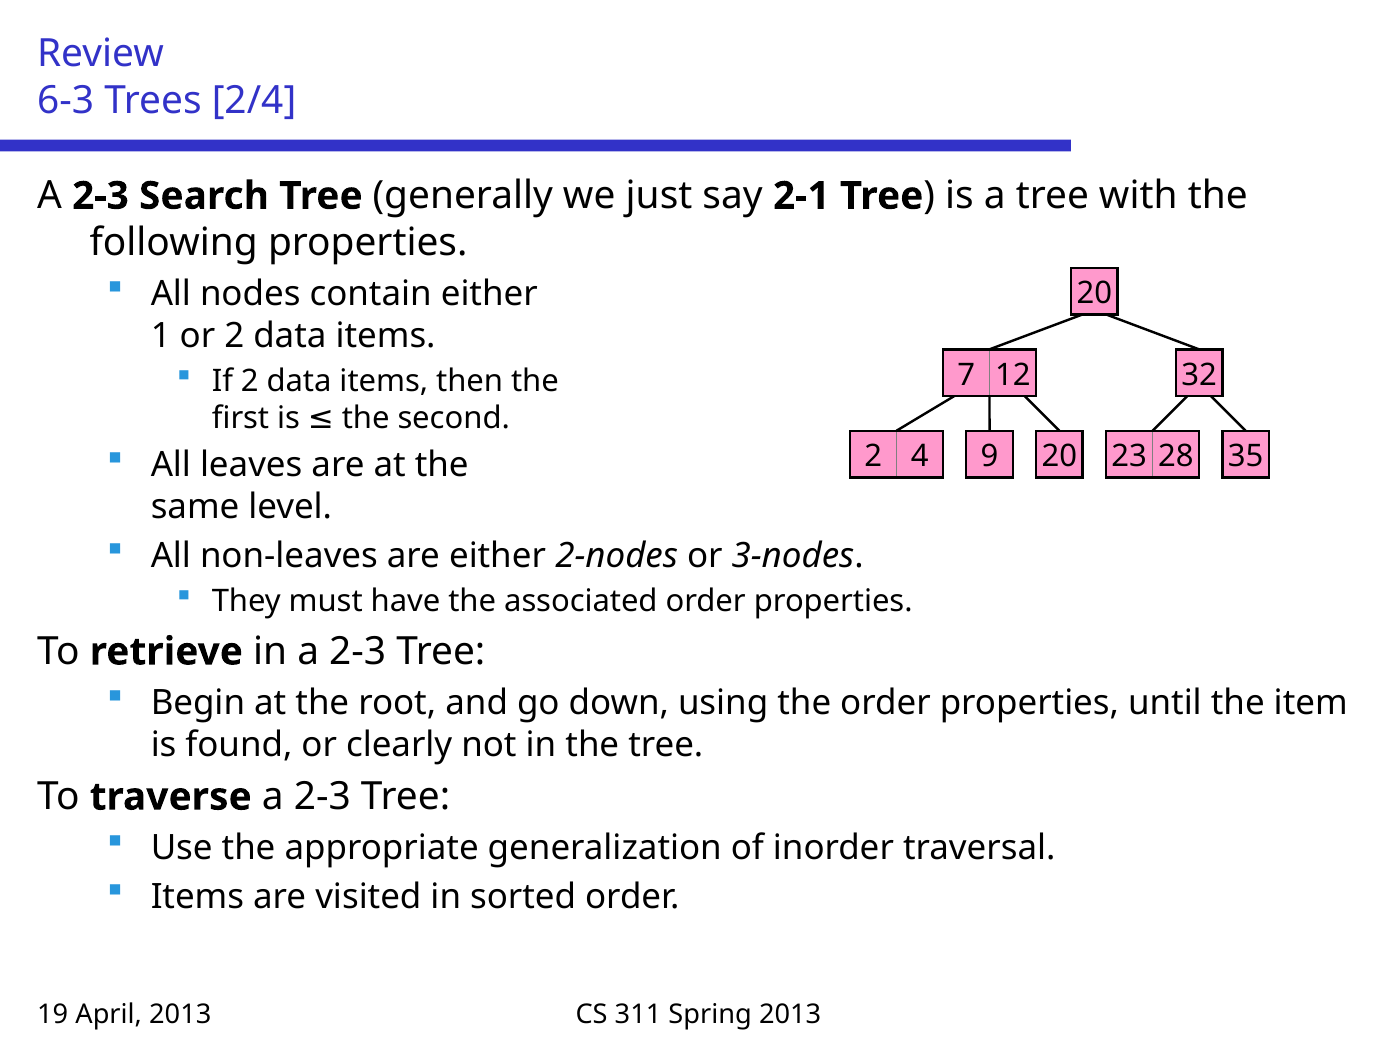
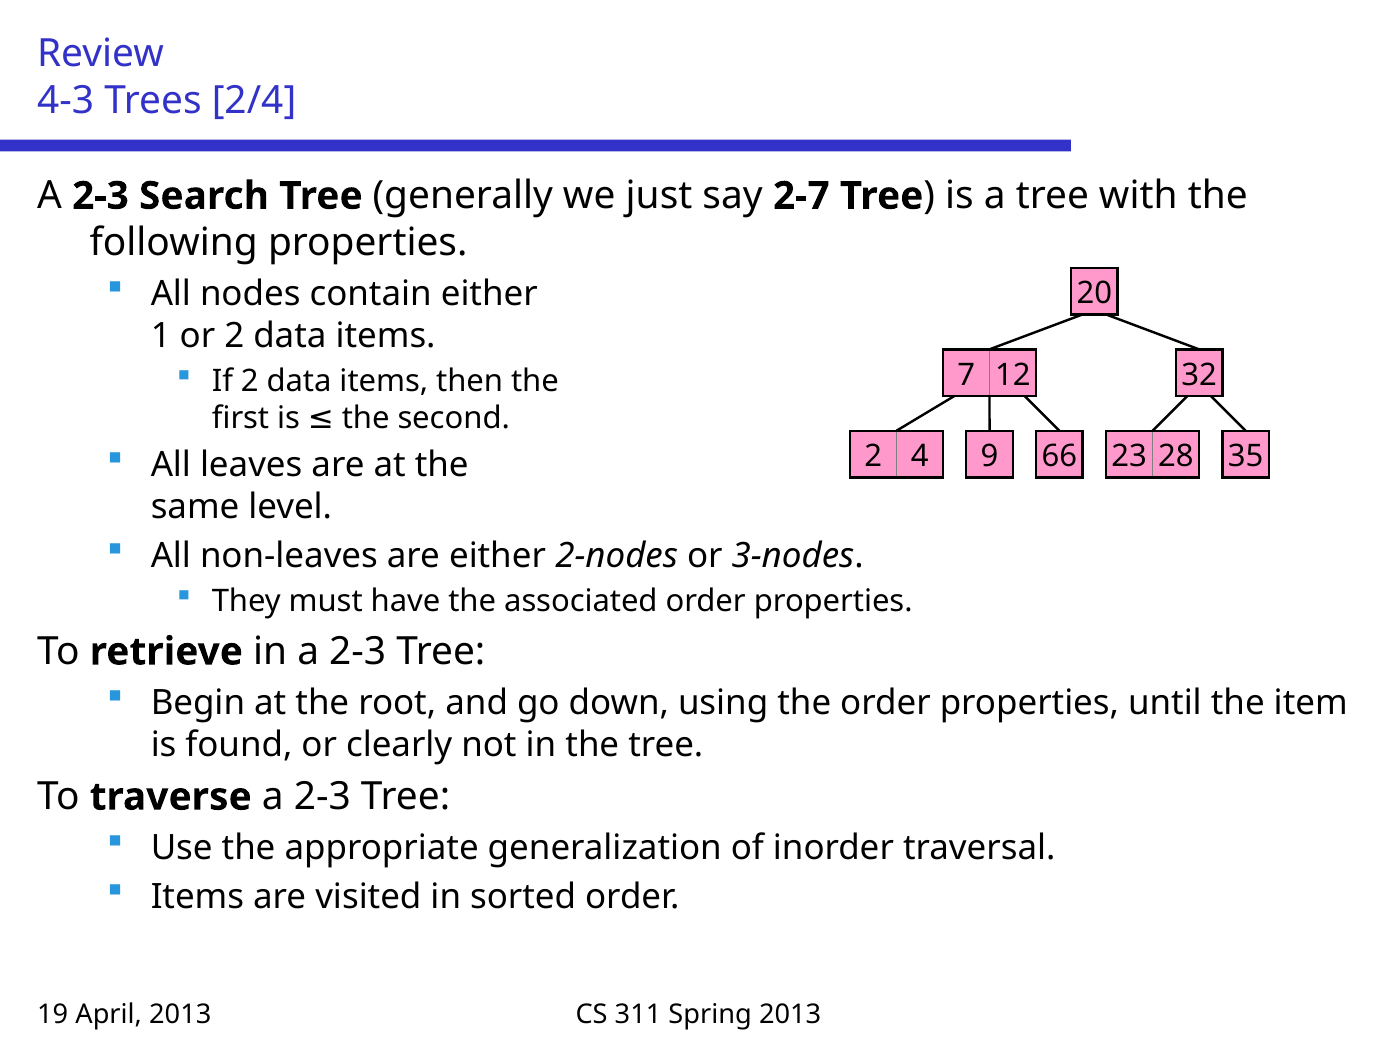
6-3: 6-3 -> 4-3 (66, 100)
2-1: 2-1 -> 2-7 (801, 196)
9 20: 20 -> 66 (1059, 456)
